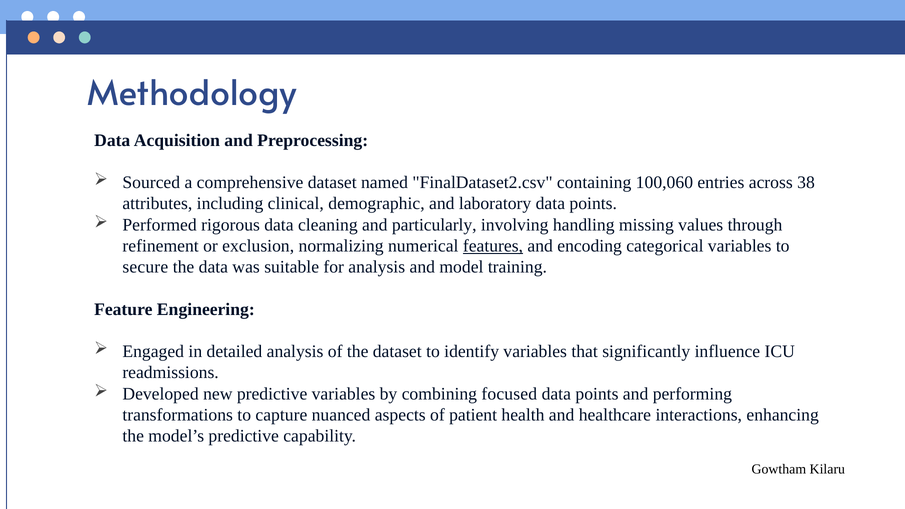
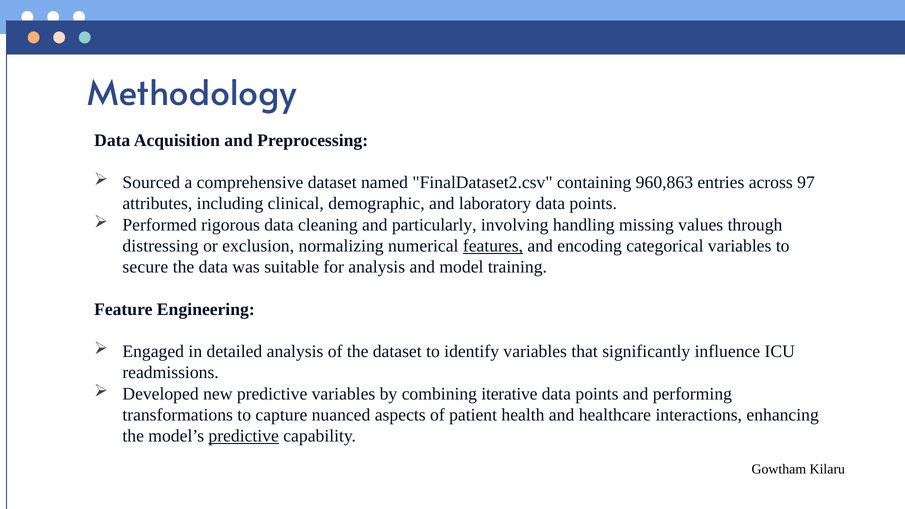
100,060: 100,060 -> 960,863 (664, 183)
38: 38 -> 97 (806, 183)
refinement: refinement -> distressing (161, 246)
focused: focused -> iterative (509, 394)
predictive underline: none -> present (244, 436)
